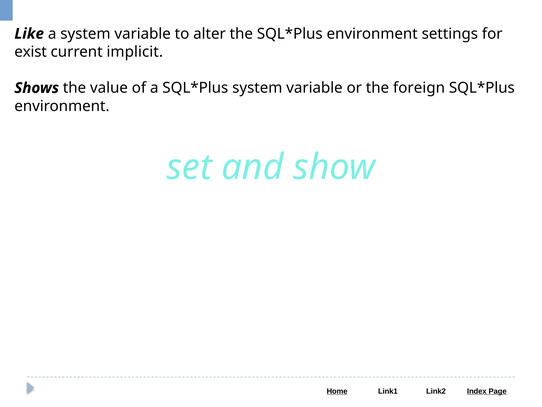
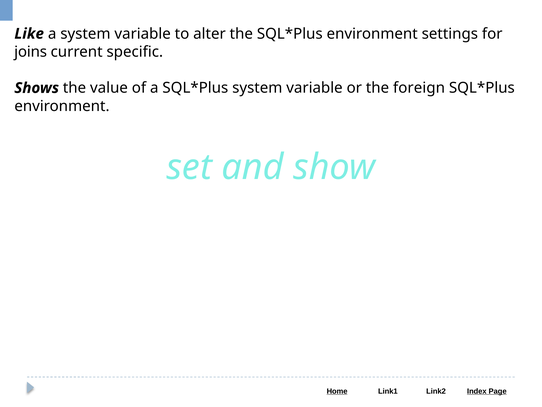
exist: exist -> joins (31, 52)
implicit: implicit -> specific (135, 52)
